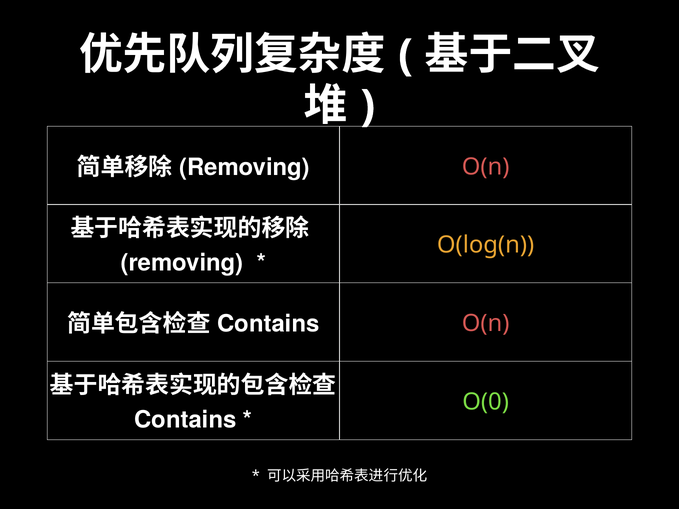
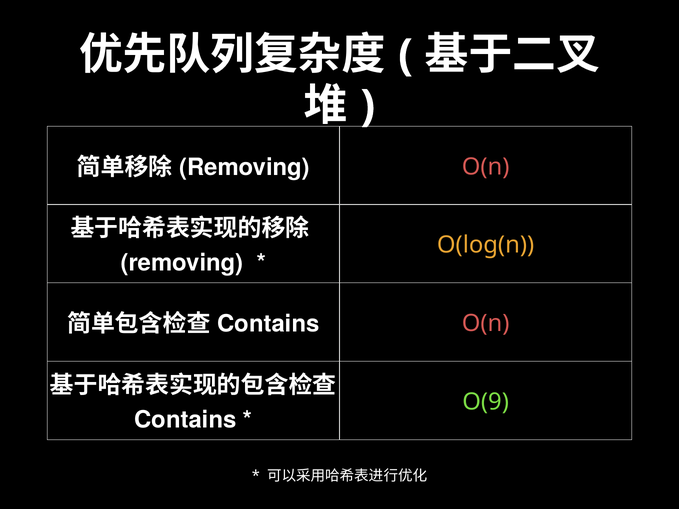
O(0: O(0 -> O(9 (486, 402)
